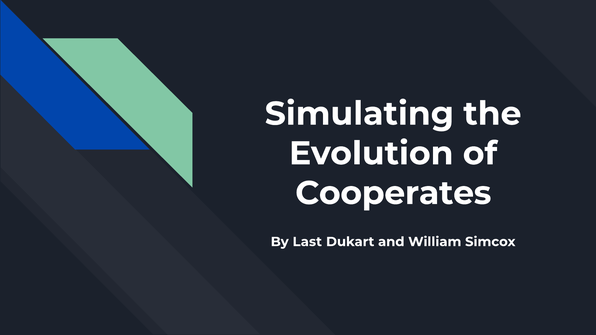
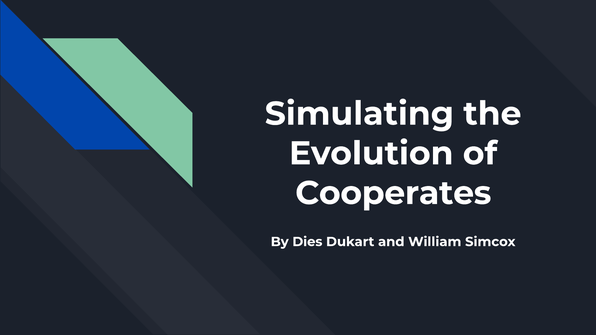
Last: Last -> Dies (307, 242)
